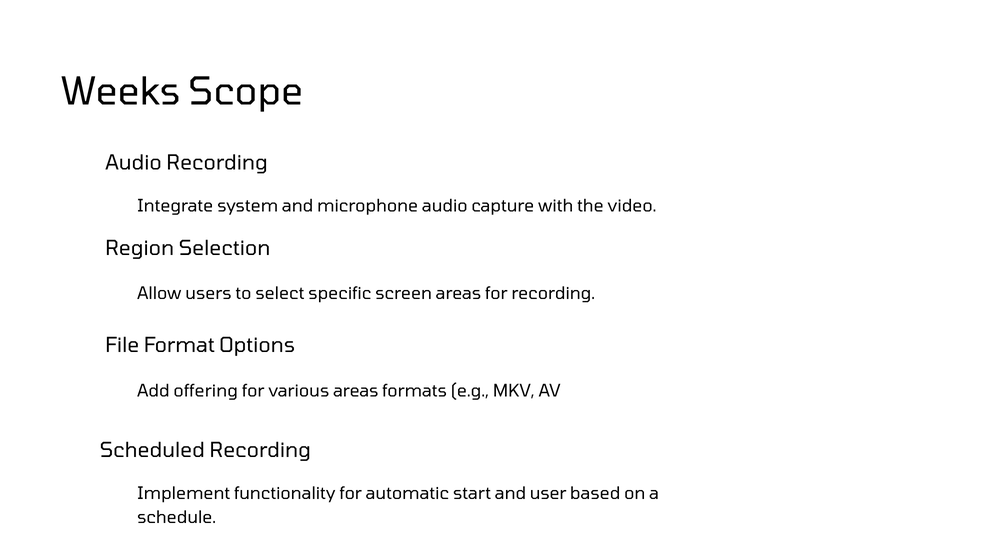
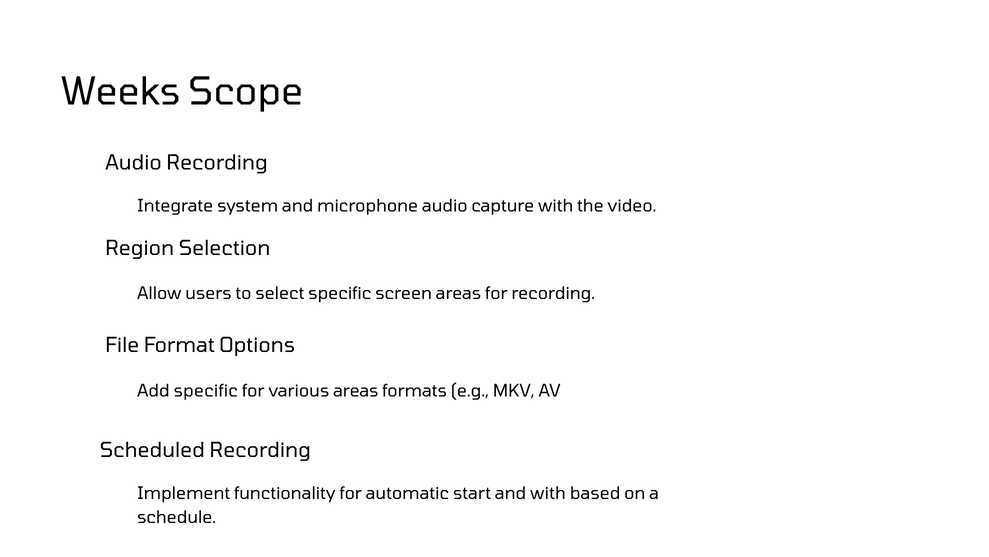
Add offering: offering -> specific (206, 391)
and user: user -> with (548, 493)
